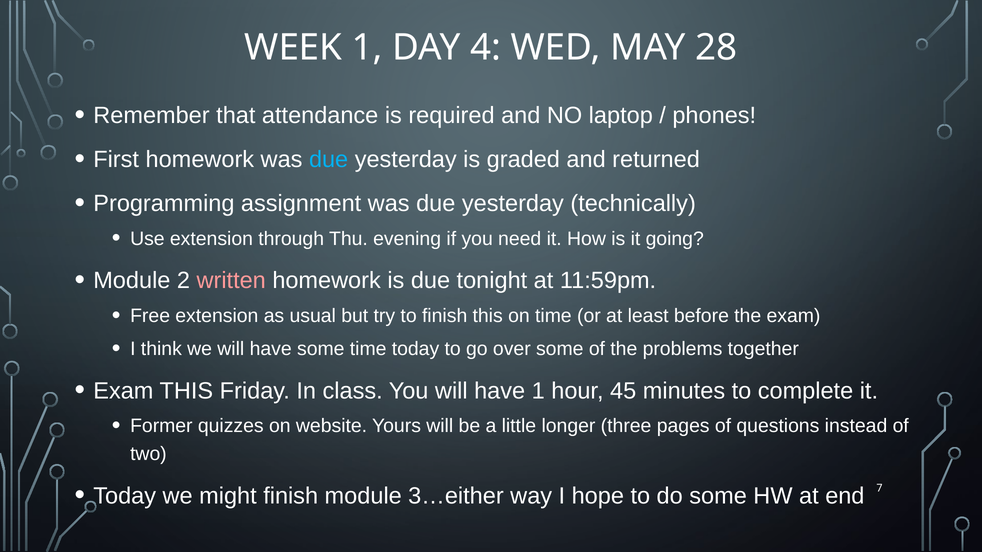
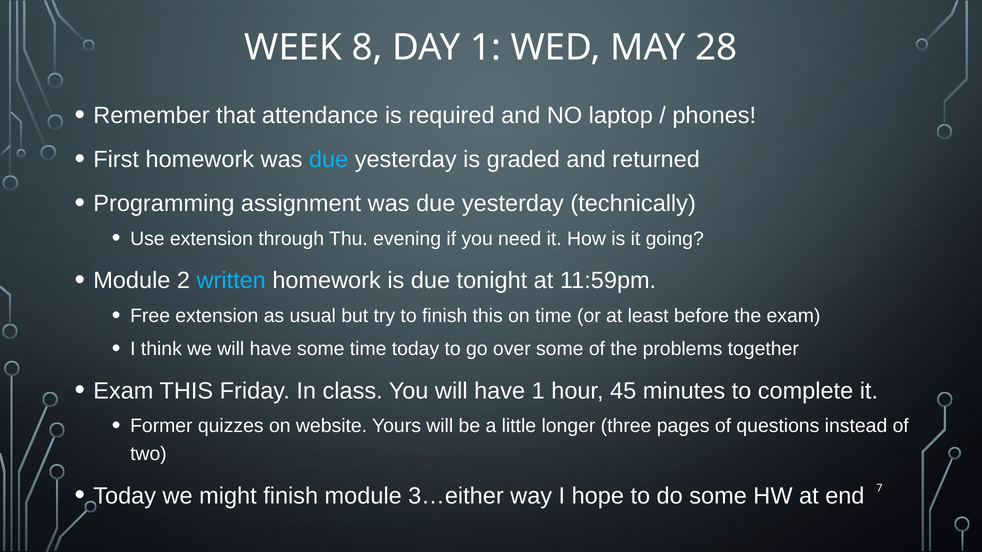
WEEK 1: 1 -> 8 (367, 48)
DAY 4: 4 -> 1 (485, 48)
written colour: pink -> light blue (231, 281)
